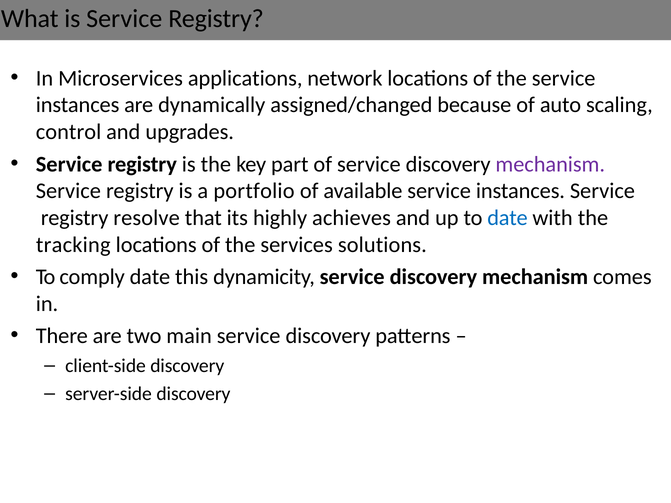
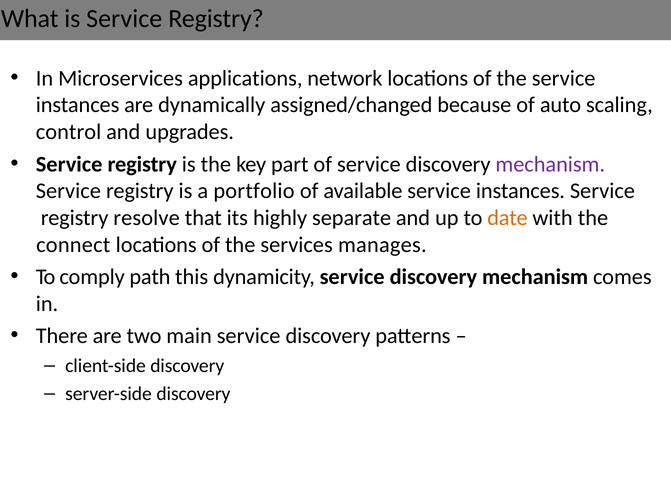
achieves: achieves -> separate (352, 218)
date colour: blue -> orange (508, 218)
tracking: tracking -> connect (73, 245)
solutions: solutions -> manages (382, 245)
comply date: date -> path (150, 277)
